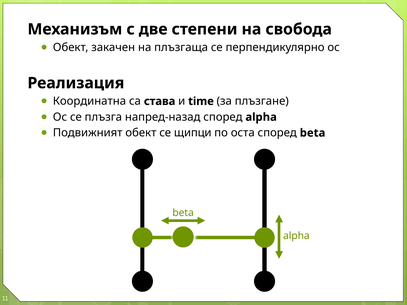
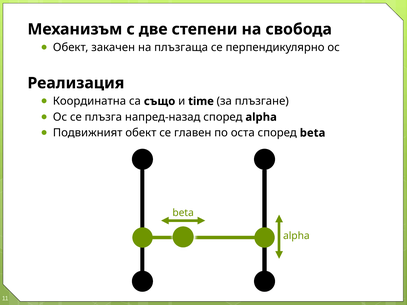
става: става -> също (160, 101)
щипци: щипци -> главен (193, 133)
